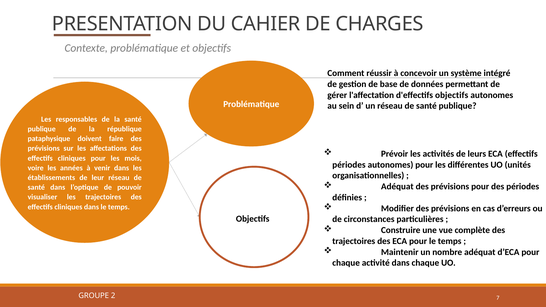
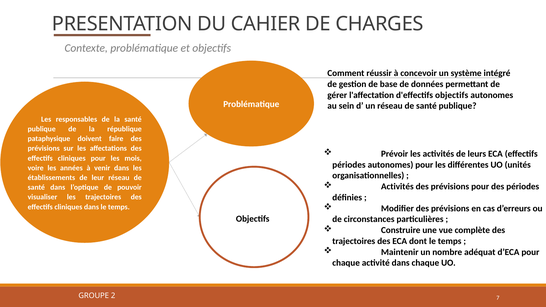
Adéquat: Adéquat -> Activités (397, 187)
ECA pour: pour -> dont (418, 241)
